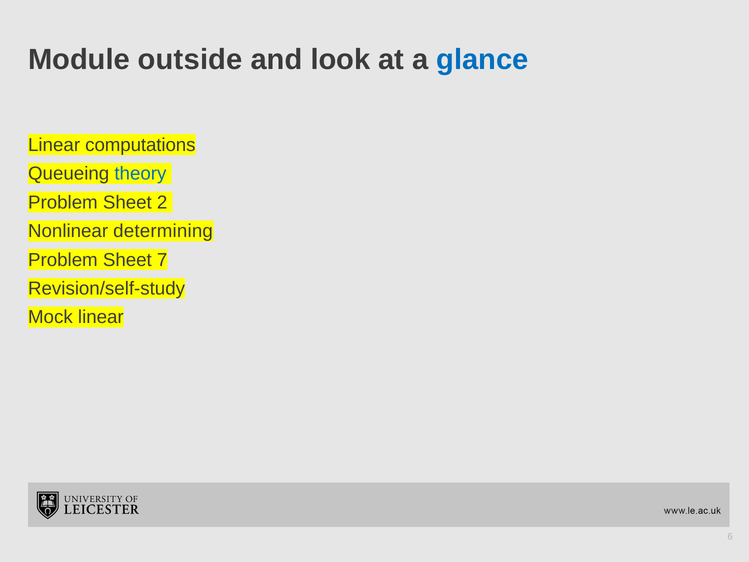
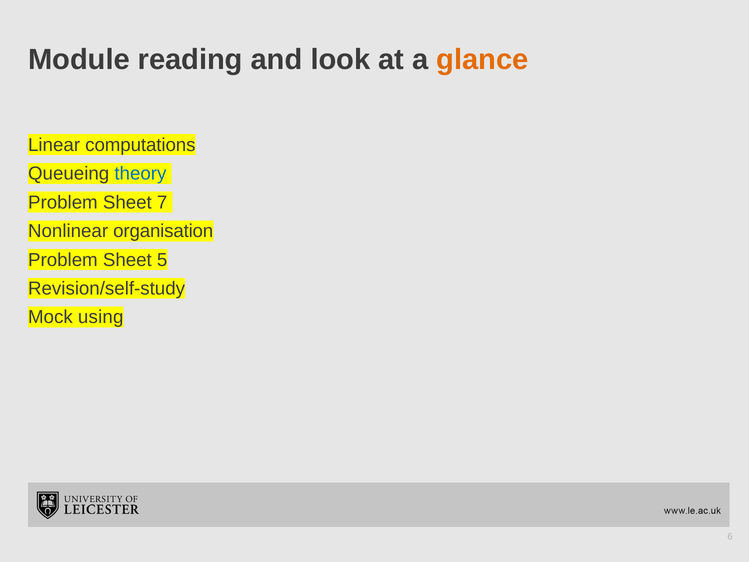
outside: outside -> reading (190, 60)
glance colour: blue -> orange (482, 60)
2: 2 -> 7 (162, 202)
determining: determining -> organisation (163, 231)
7: 7 -> 5 (162, 260)
Mock linear: linear -> using (101, 317)
